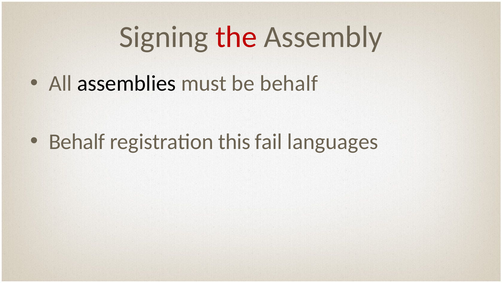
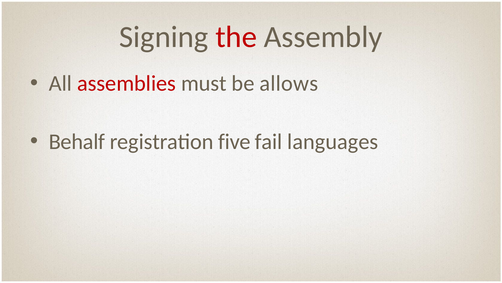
assemblies colour: black -> red (127, 83)
be behalf: behalf -> allows (289, 83)
this: this -> five (234, 141)
